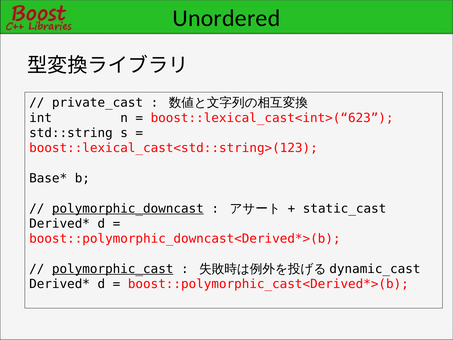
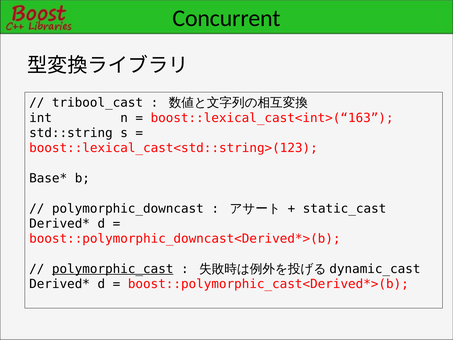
Unordered: Unordered -> Concurrent (227, 18)
private_cast: private_cast -> tribool_cast (98, 103)
boost::lexical_cast<int>(“623: boost::lexical_cast<int>(“623 -> boost::lexical_cast<int>(“163 (272, 118)
polymorphic_downcast underline: present -> none (128, 208)
